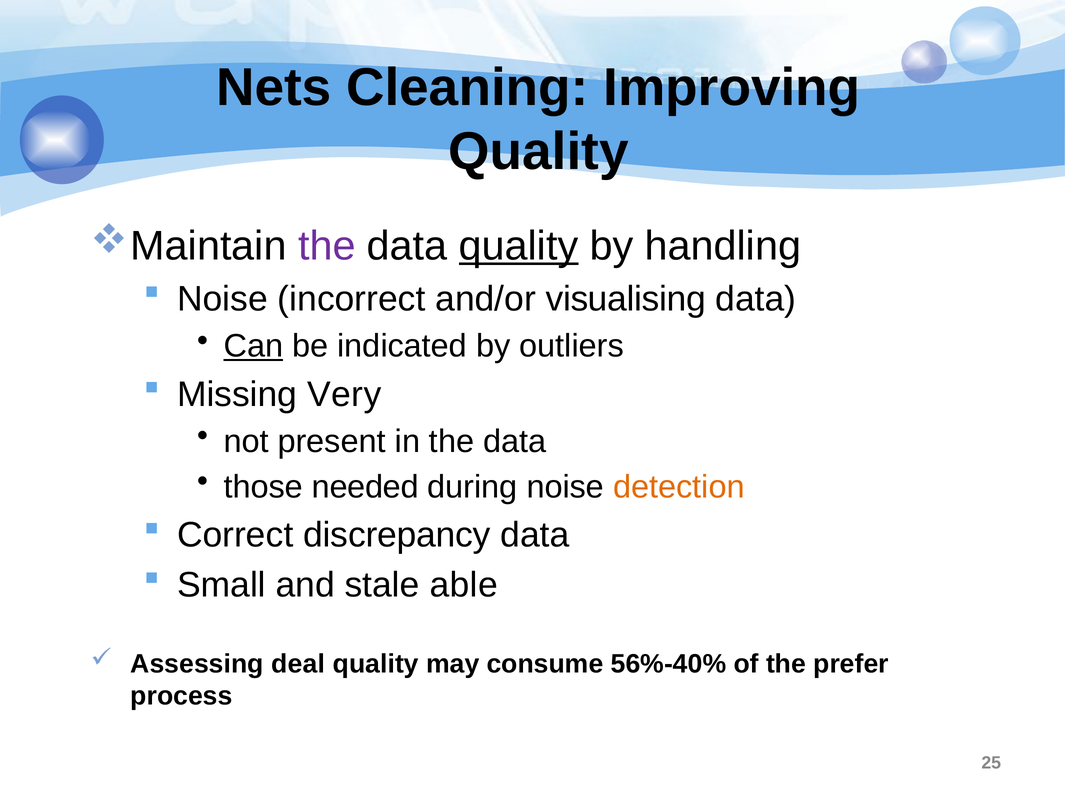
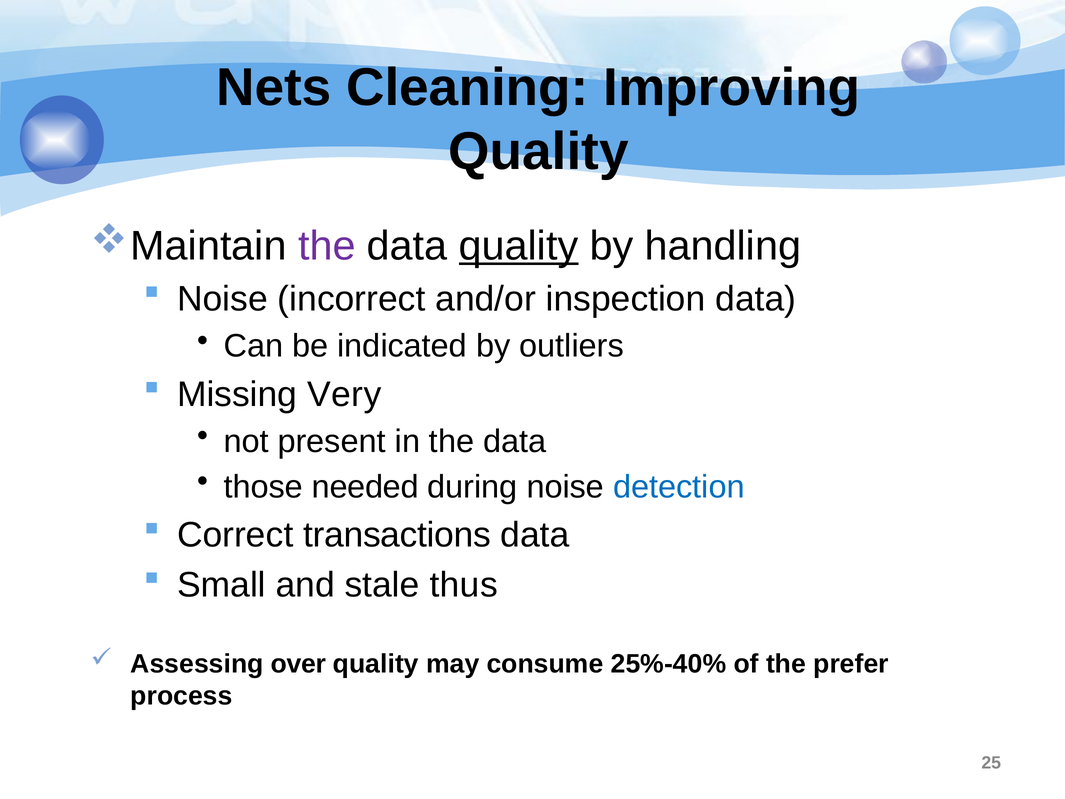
visualising: visualising -> inspection (626, 299)
Can underline: present -> none (253, 346)
detection colour: orange -> blue (679, 487)
discrepancy: discrepancy -> transactions (397, 535)
able: able -> thus (464, 585)
deal: deal -> over (298, 664)
56%-40%: 56%-40% -> 25%-40% (669, 664)
